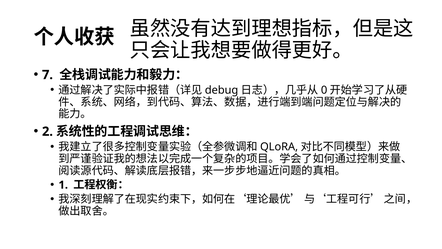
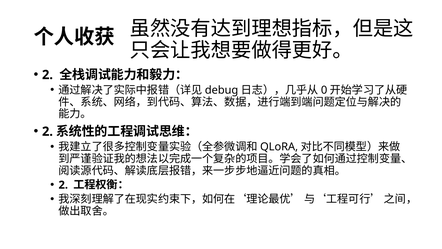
7: 7 -> 2 (47, 75)
1: 1 -> 2 (63, 185)
